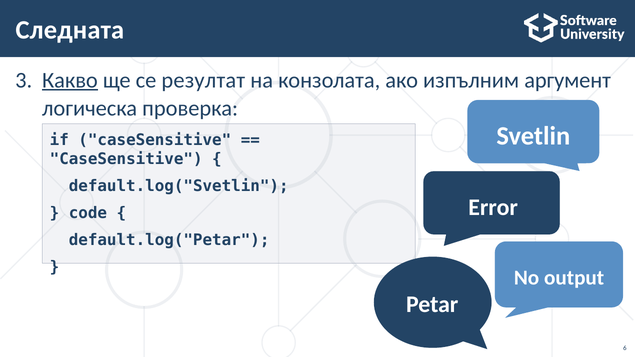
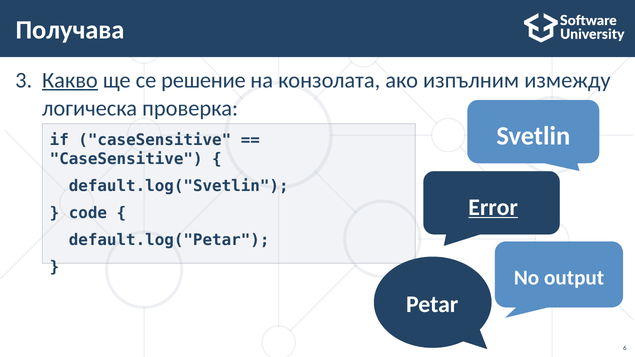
Следната: Следната -> Получава (70, 30)
резултат: резултат -> решение (203, 80)
аргумент: аргумент -> измежду (567, 80)
Error underline: none -> present (493, 207)
